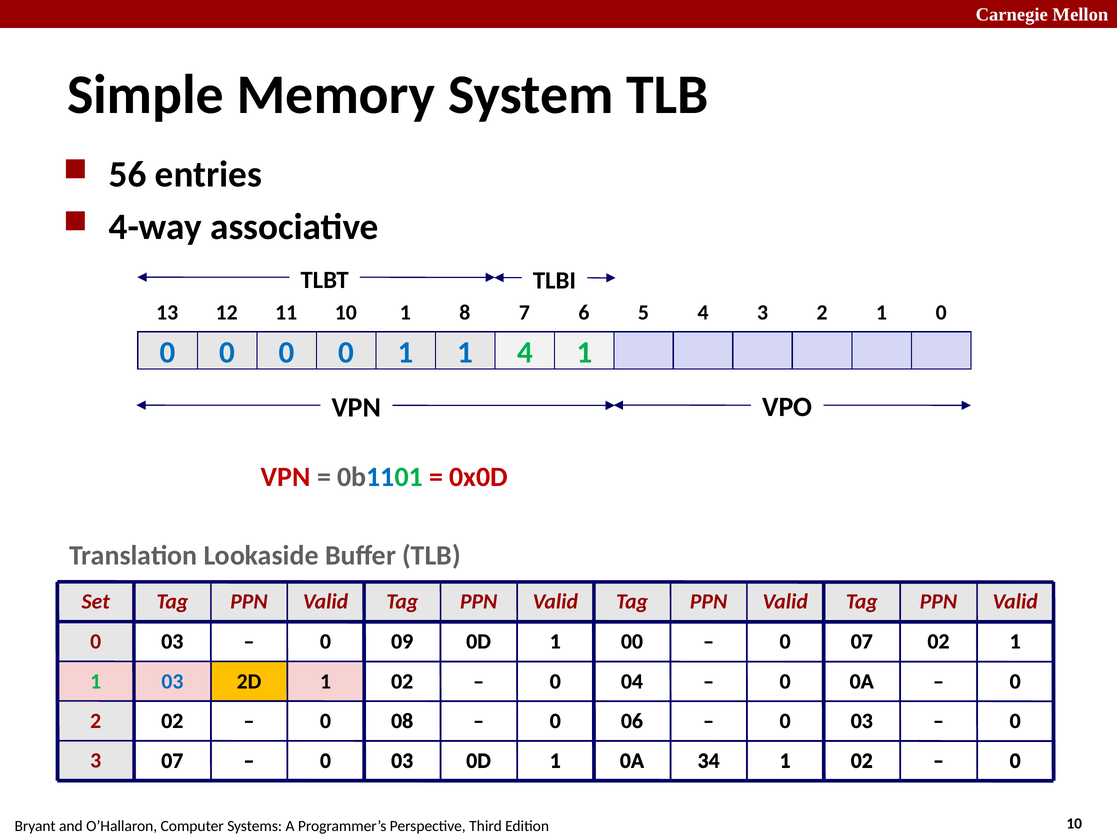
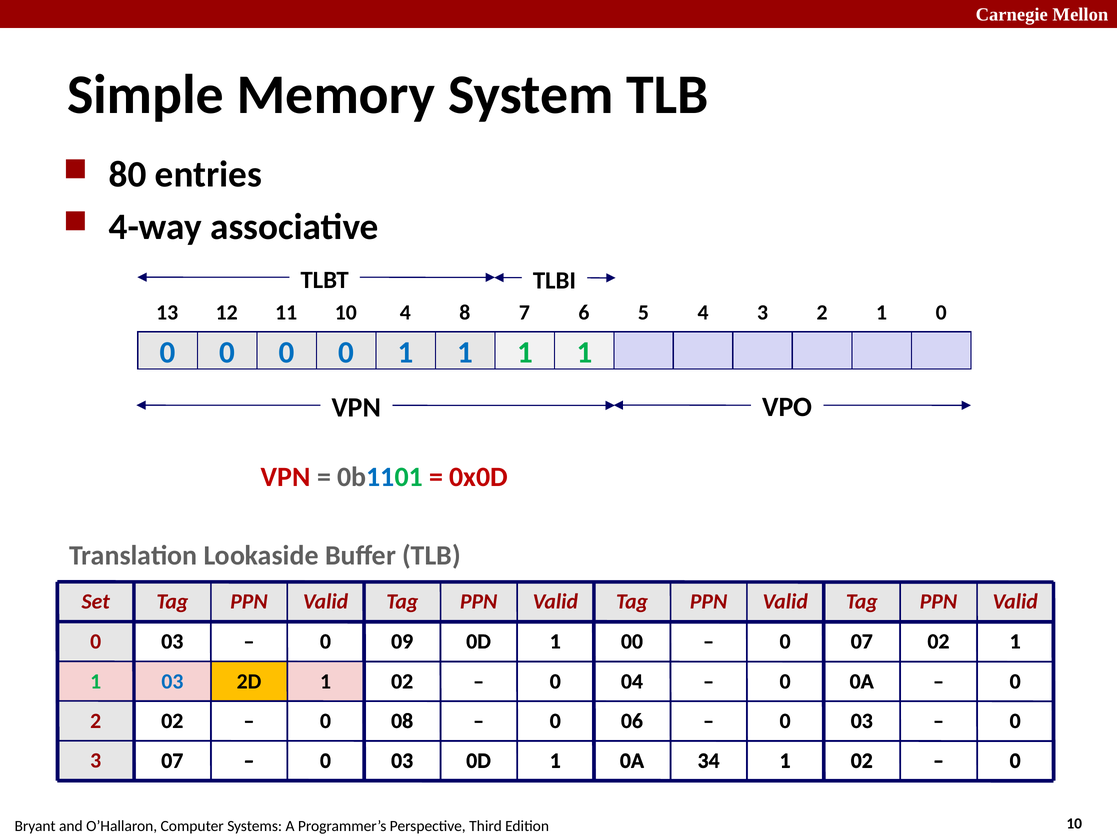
56: 56 -> 80 (128, 175)
10 1: 1 -> 4 (405, 313)
0 1 1 4: 4 -> 1 (525, 352)
